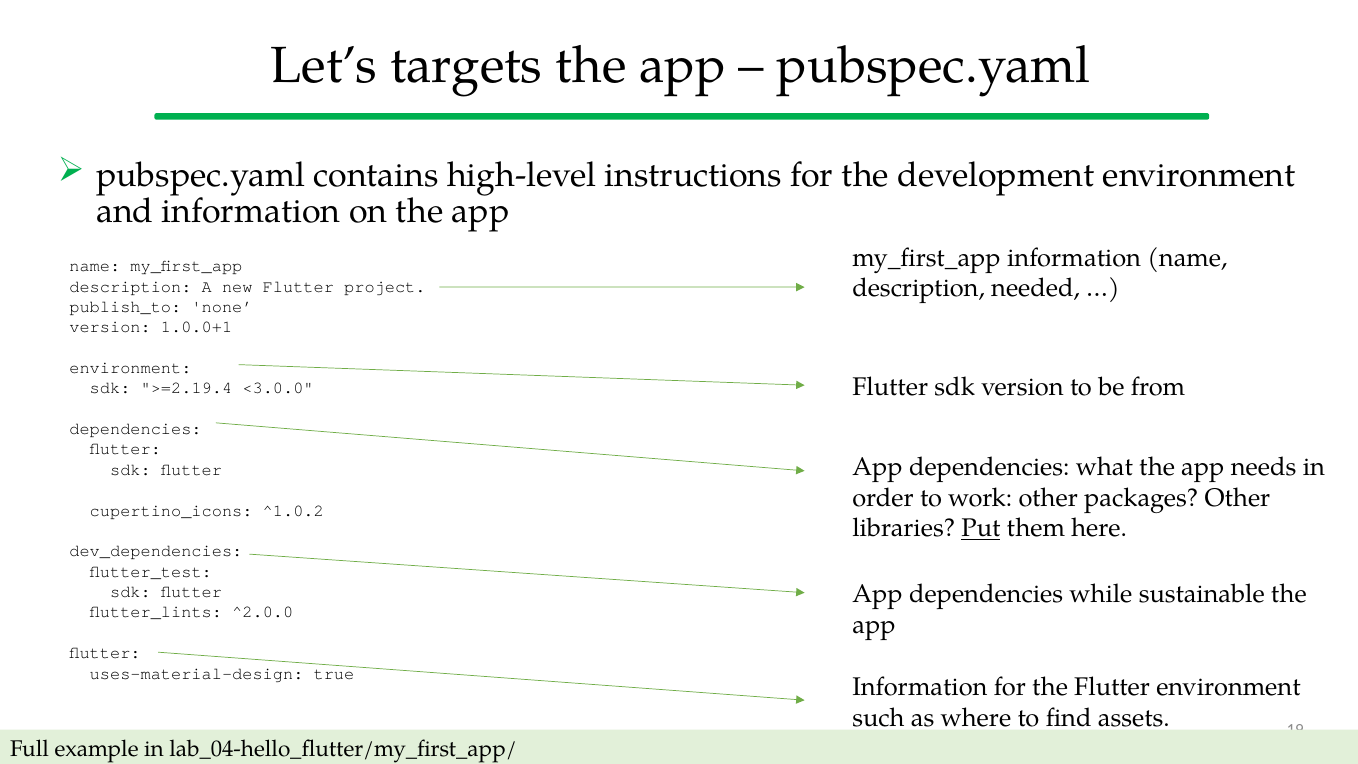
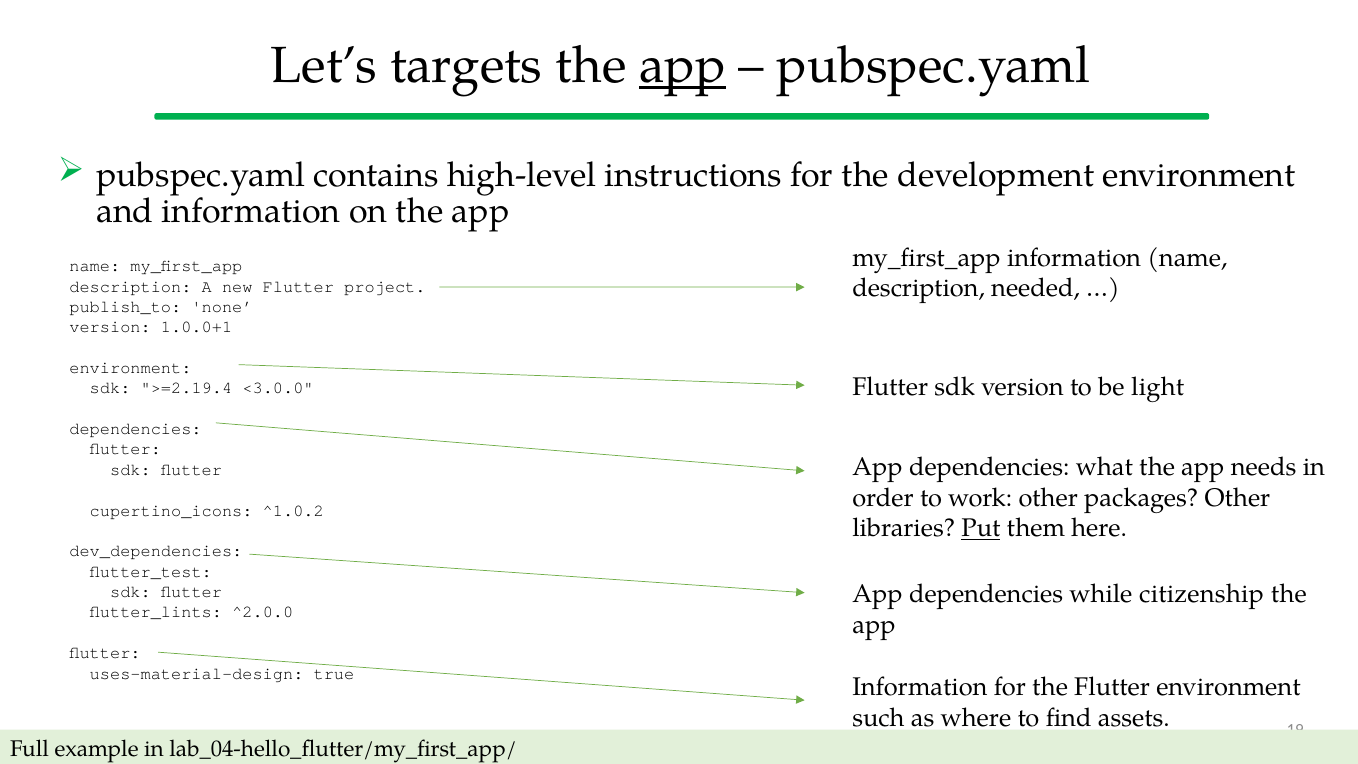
app underline: none -> present (683, 66)
from: from -> light (1158, 387)
sustainable: sustainable -> citizenship (1202, 594)
